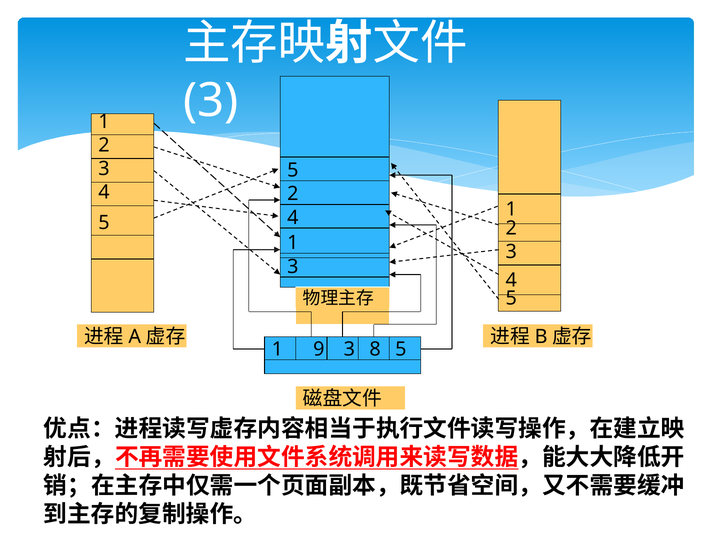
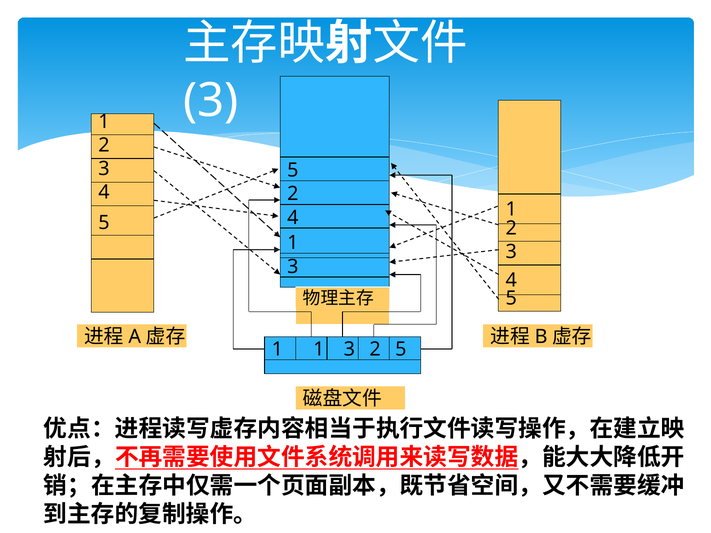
1 9: 9 -> 1 (319, 349)
3 8: 8 -> 2 (375, 349)
